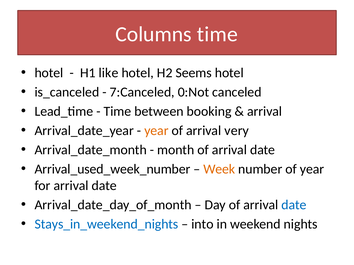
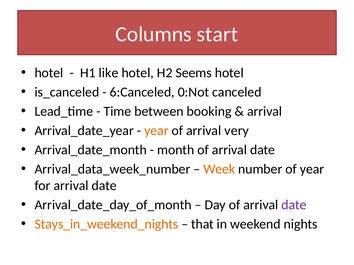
Columns time: time -> start (217, 34)
7:Canceled: 7:Canceled -> 6:Canceled (142, 92)
Arrival_used_week_number: Arrival_used_week_number -> Arrival_data_week_number (112, 169)
date colour: blue -> purple (294, 205)
Stays_in_weekend_nights colour: blue -> orange (106, 224)
into: into -> that (203, 224)
